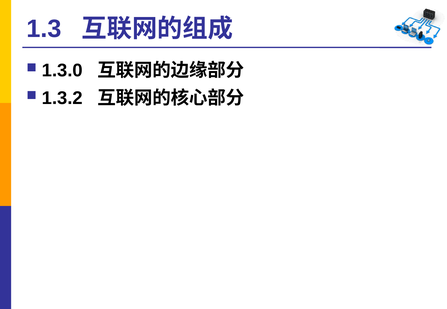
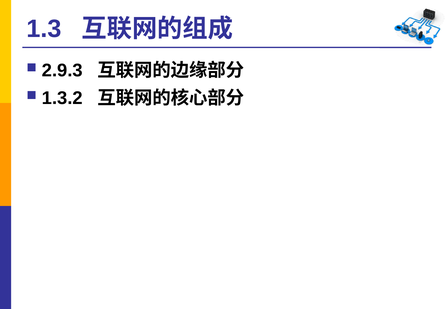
1.3.0: 1.3.0 -> 2.9.3 (62, 71)
